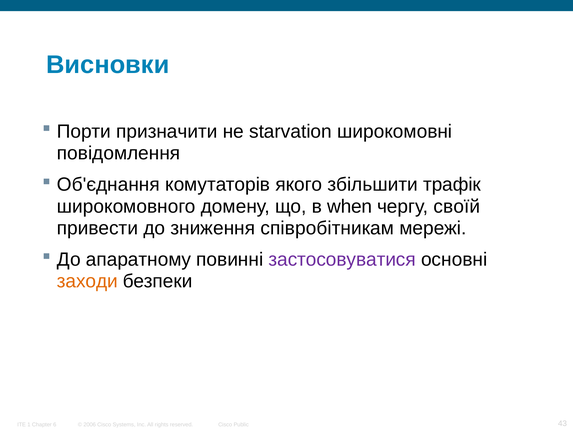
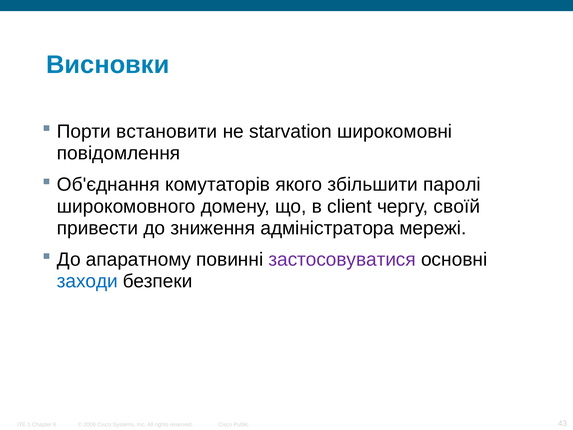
призначити: призначити -> встановити (167, 131)
трафік: трафік -> паролі (452, 185)
when: when -> client (350, 206)
співробітникам: співробітникам -> адміністратора (327, 228)
заходи colour: orange -> blue (87, 281)
